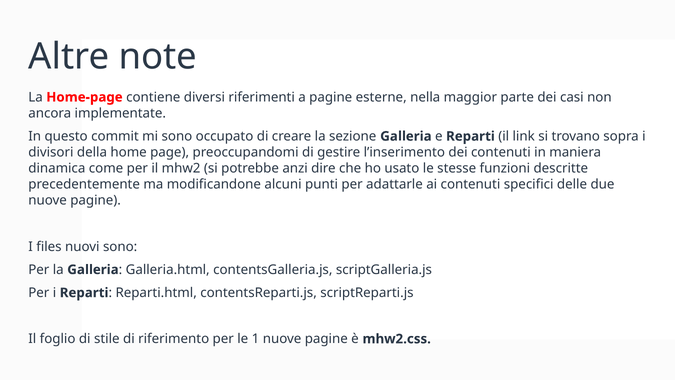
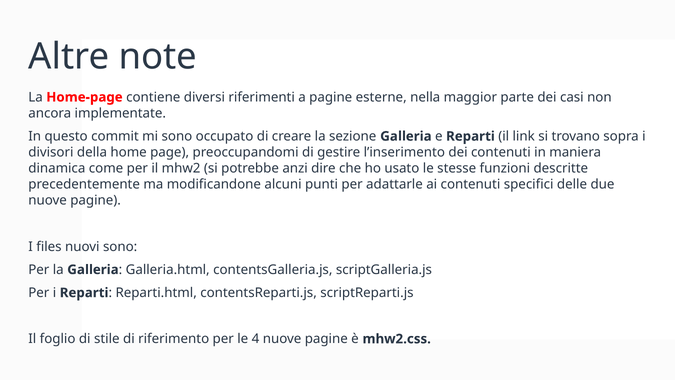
1: 1 -> 4 (256, 339)
